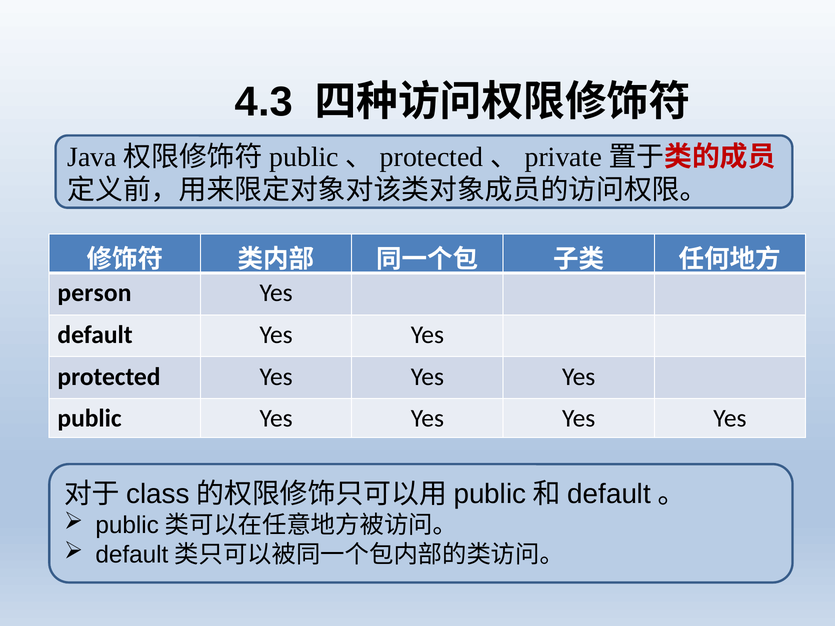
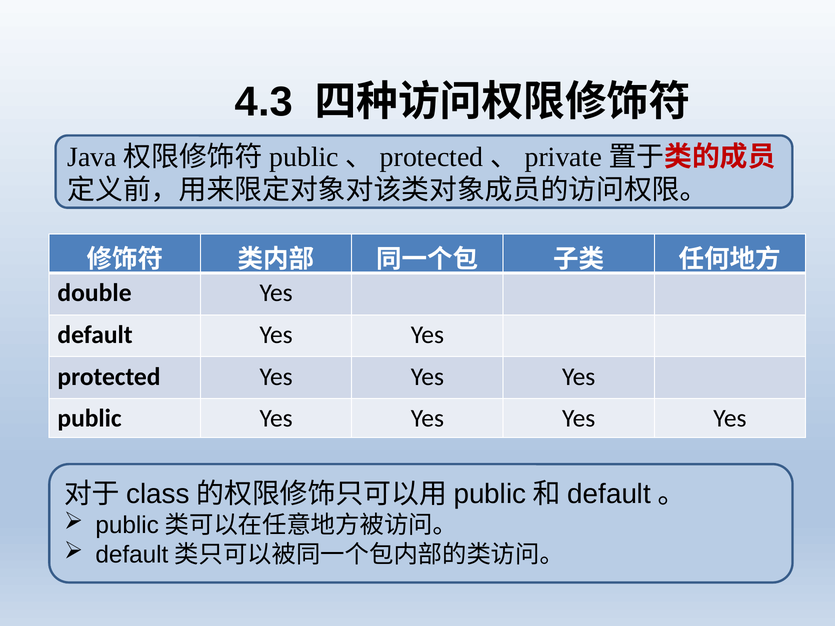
person: person -> double (95, 293)
